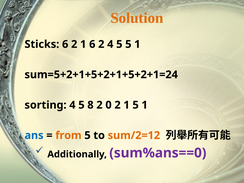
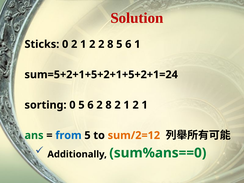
Solution colour: orange -> red (137, 18)
Sticks 6: 6 -> 0 (65, 44)
6: 6 -> 2 (92, 44)
4: 4 -> 8 (110, 44)
5: 5 -> 6 (128, 44)
sorting 4: 4 -> 0 (72, 105)
8: 8 -> 6 (90, 105)
0: 0 -> 8 (109, 105)
5: 5 -> 2 (136, 105)
ans colour: blue -> green (34, 135)
from colour: orange -> blue (68, 135)
sum%ans==0 colour: purple -> green (158, 153)
